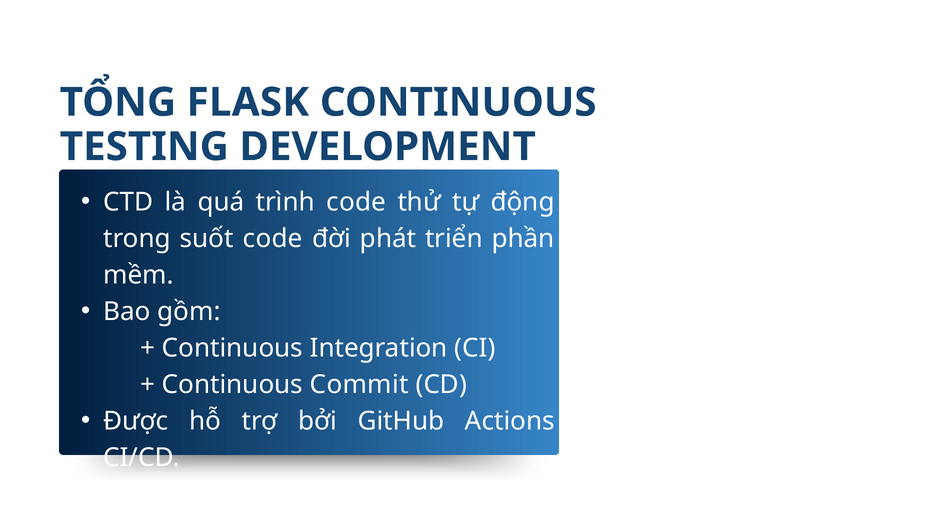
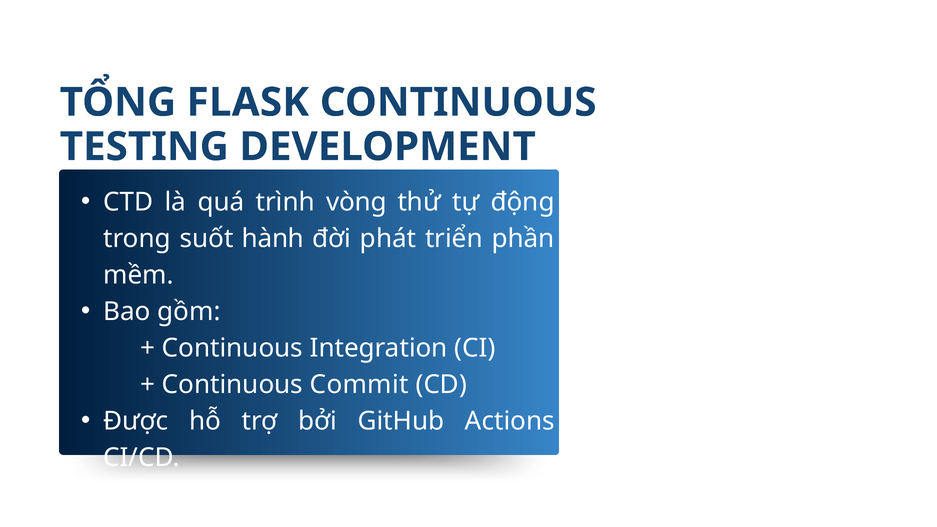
trình code: code -> vòng (356, 202)
suốt code: code -> hành (273, 239)
